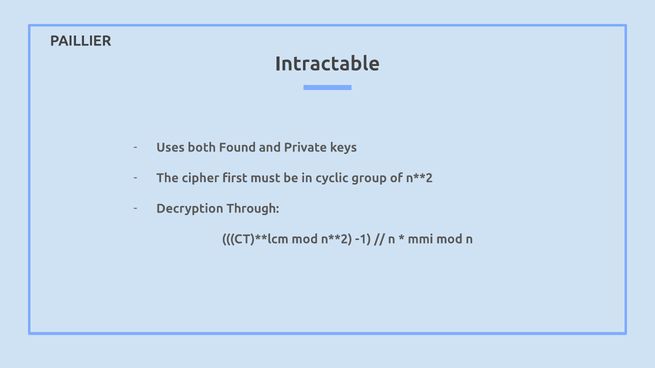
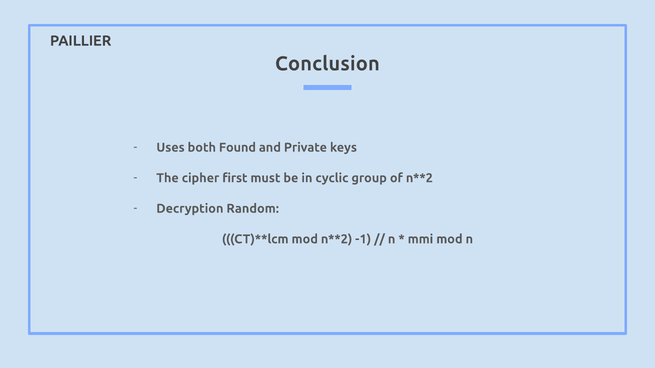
Intractable: Intractable -> Conclusion (327, 64)
Through: Through -> Random (253, 209)
